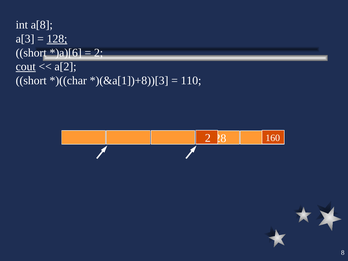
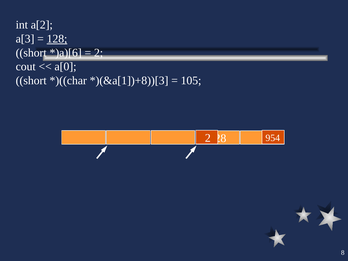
a[8: a[8 -> a[2 (42, 25)
cout underline: present -> none (26, 67)
a[2: a[2 -> a[0 (65, 67)
110: 110 -> 105 (191, 81)
160: 160 -> 954 (273, 138)
